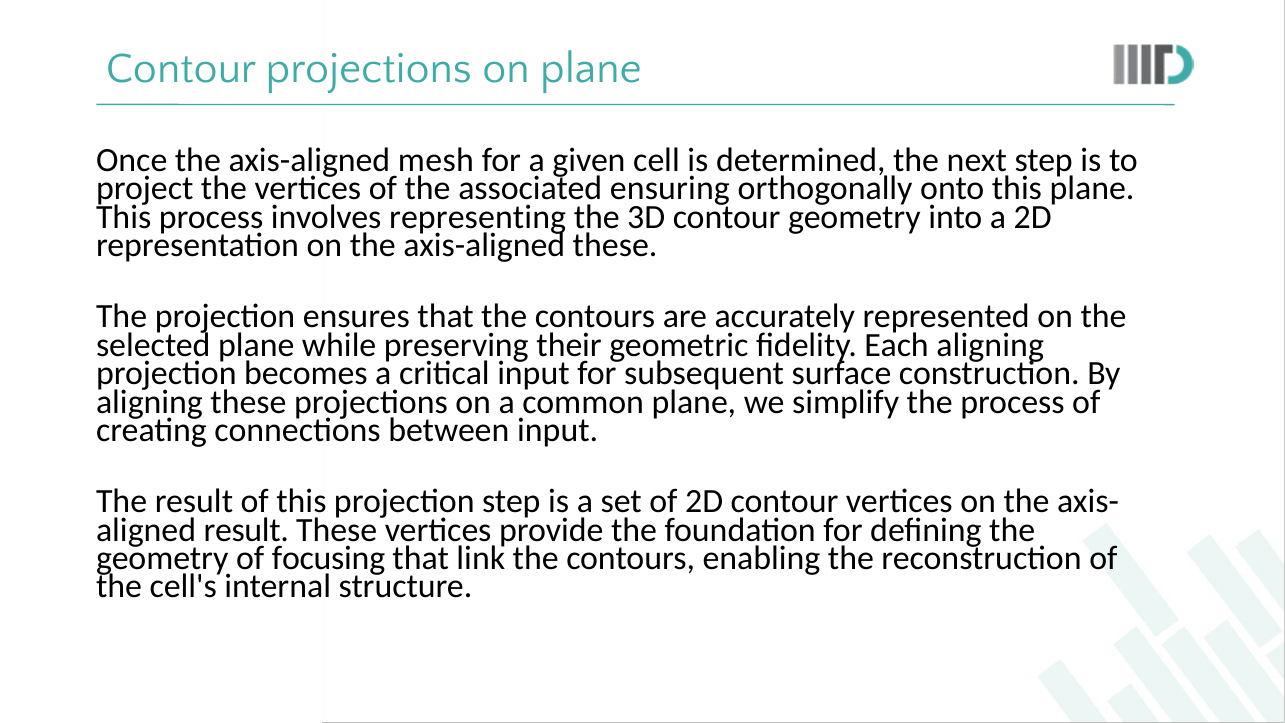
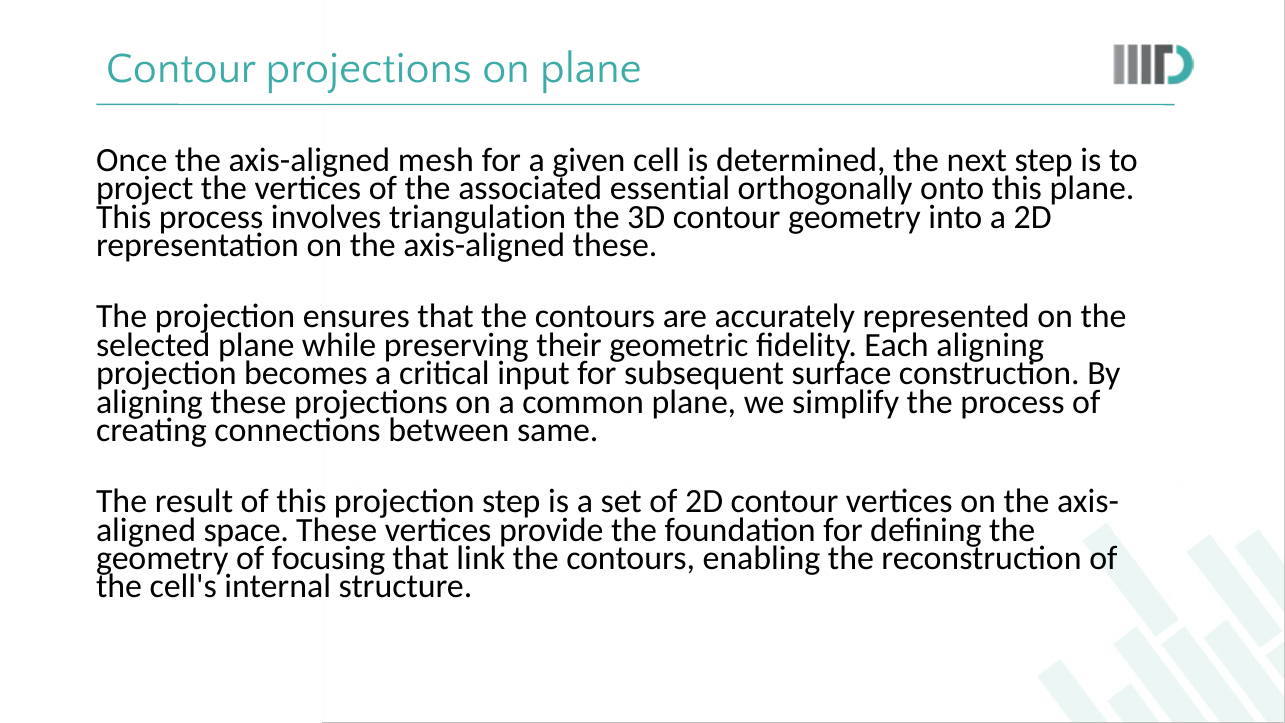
ensuring: ensuring -> essential (670, 188)
representing: representing -> triangulation (478, 217)
between input: input -> same (558, 430)
result: result -> space (246, 530)
